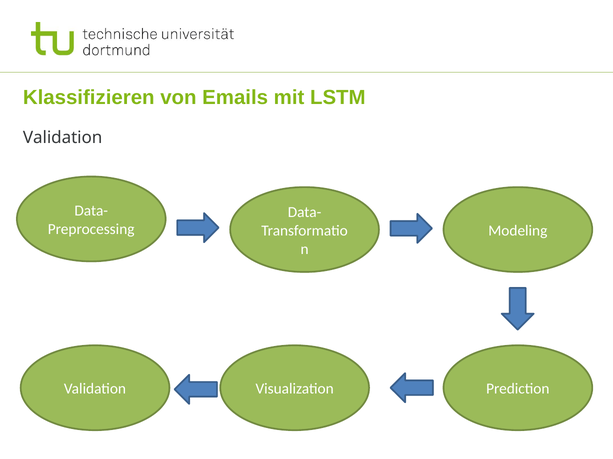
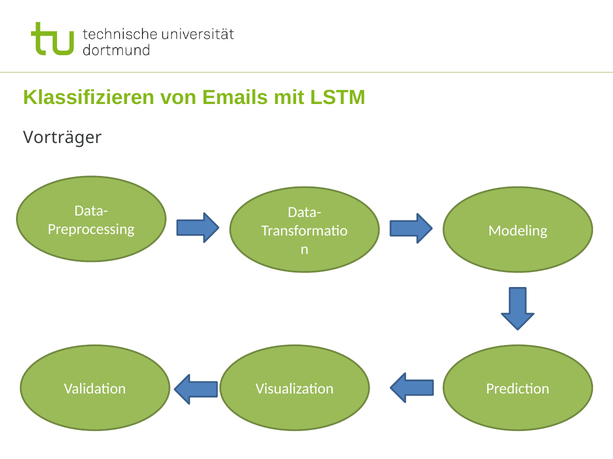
Validation: Validation -> Vorträger (63, 138)
